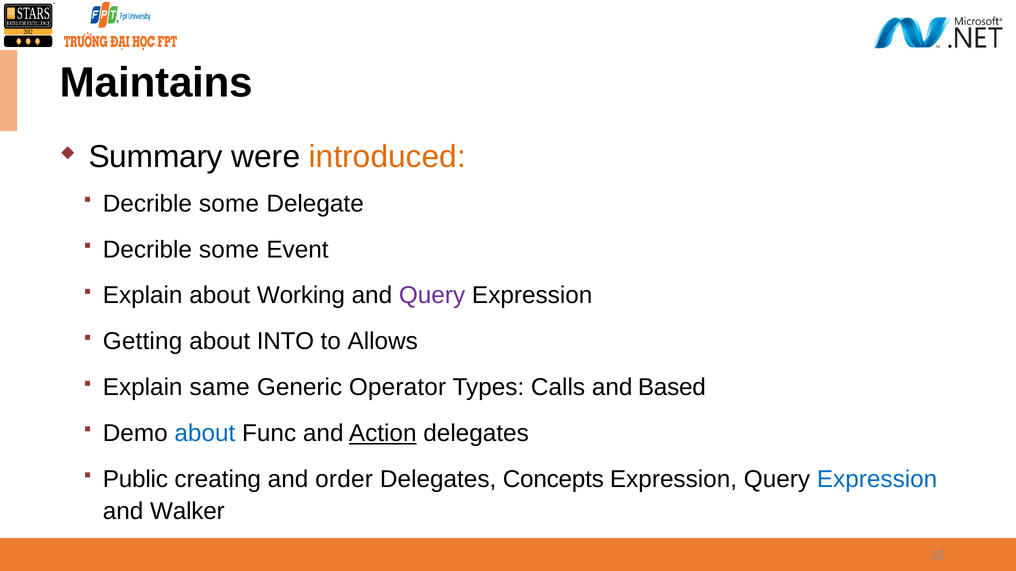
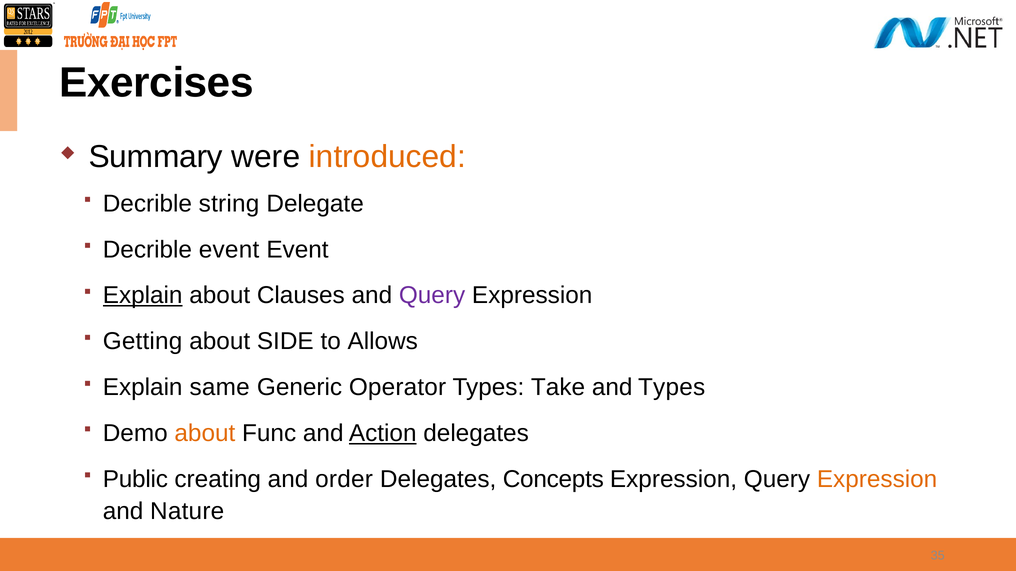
Maintains: Maintains -> Exercises (156, 83)
some: some -> string (229, 204)
some: some -> event (229, 250)
Explain underline: none -> present (143, 296)
Working: Working -> Clauses (301, 296)
INTO: INTO -> SIDE (285, 342)
Calls: Calls -> Take (558, 388)
and Based: Based -> Types (672, 388)
about colour: blue -> orange (205, 434)
Expression colour: blue -> orange (877, 480)
Walker: Walker -> Nature (187, 512)
